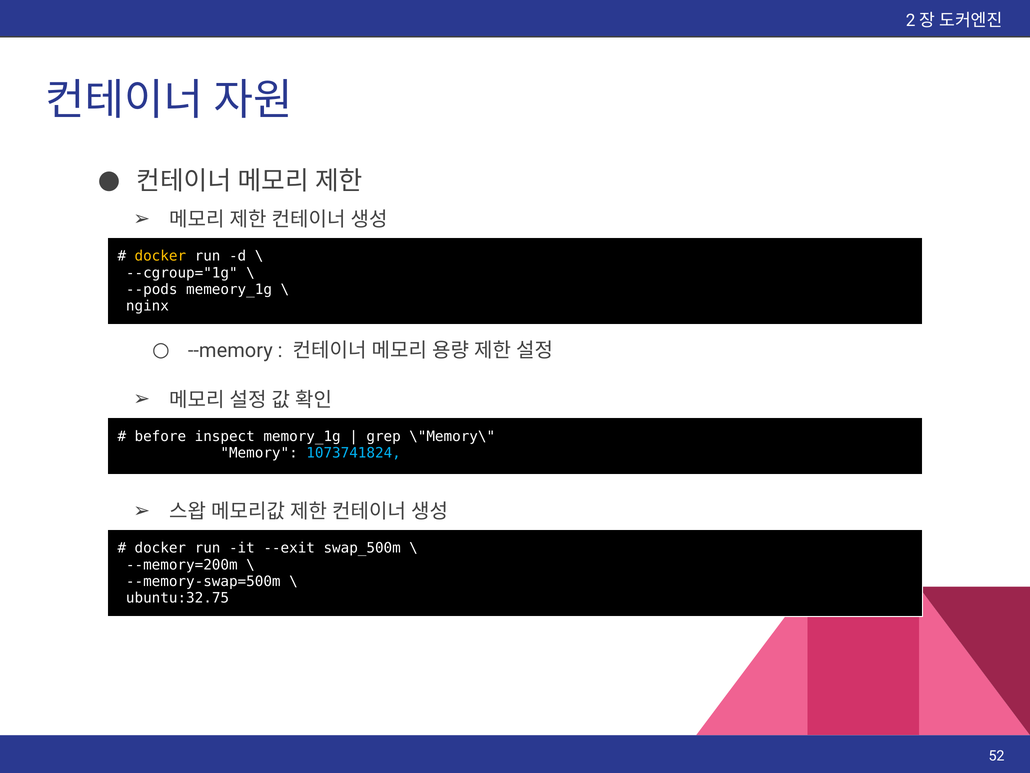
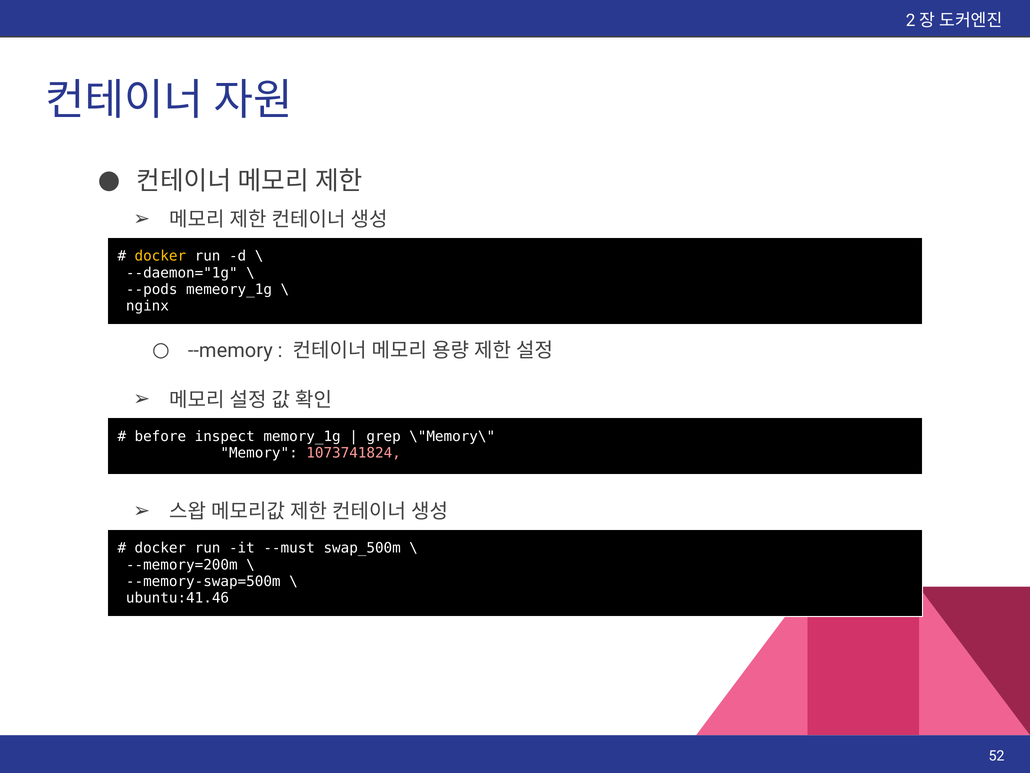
--cgroup="1g: --cgroup="1g -> --daemon="1g (182, 273)
1073741824 colour: light blue -> pink (354, 453)
--exit: --exit -> --must (289, 548)
ubuntu:32.75: ubuntu:32.75 -> ubuntu:41.46 (178, 598)
